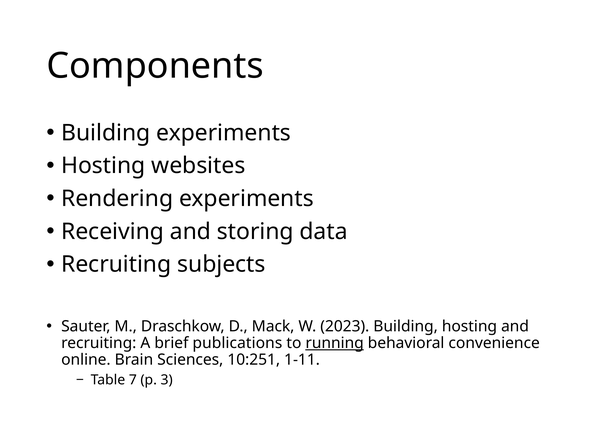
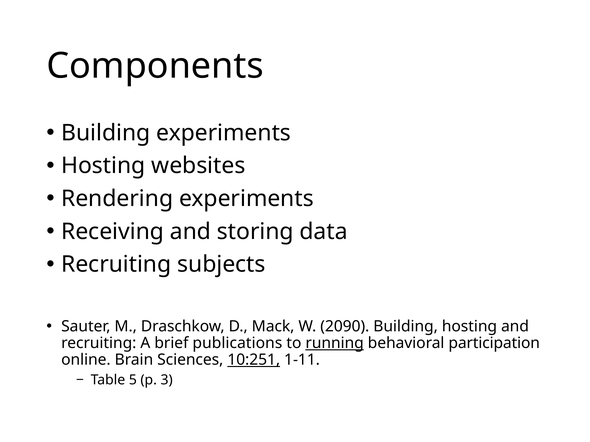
2023: 2023 -> 2090 (345, 327)
convenience: convenience -> participation (494, 343)
10:251 underline: none -> present (254, 360)
7: 7 -> 5 (133, 380)
